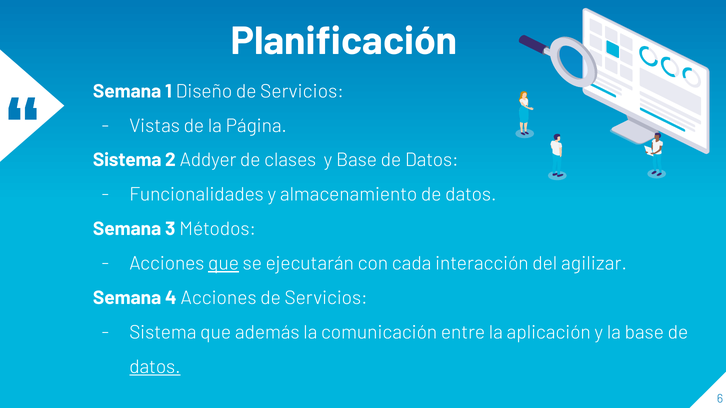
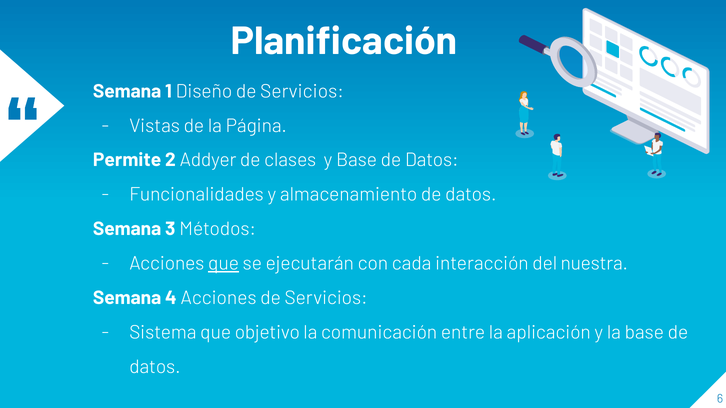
Sistema: Sistema -> Permite (127, 160)
agilizar: agilizar -> nuestra (594, 264)
además: además -> objetivo (267, 333)
datos underline: present -> none (155, 367)
